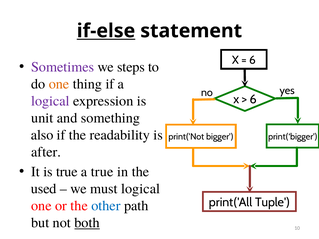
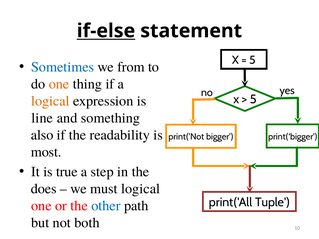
6: 6 -> 5 (252, 60)
Sometimes colour: purple -> blue (63, 67)
steps: steps -> from (131, 67)
6: 6 -> 5 (253, 100)
logical colour: purple -> orange (50, 101)
unit: unit -> line (42, 118)
after: after -> most (46, 152)
a true: true -> step (102, 172)
used: used -> does (44, 189)
both underline: present -> none (87, 223)
